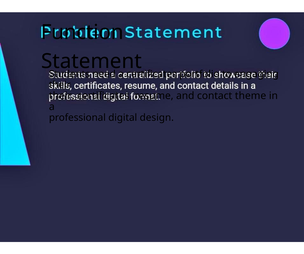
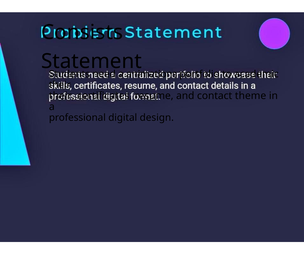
Function: Function -> Consists (82, 32)
certificates: certificates -> animations (152, 74)
engaging: engaging -> academic (256, 74)
